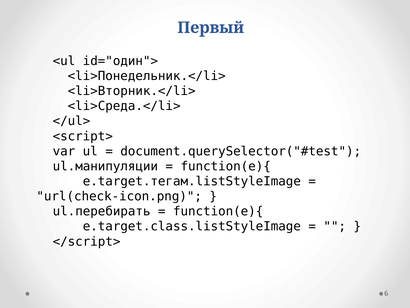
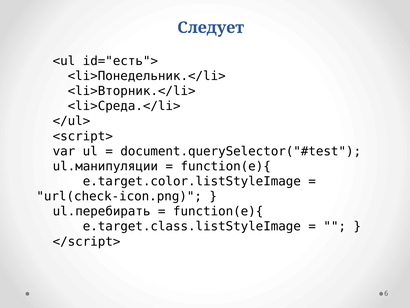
Первый: Первый -> Следует (211, 28)
id="один">: id="один"> -> id="есть"> (120, 61)
e.target.тегам.listStyleImage: e.target.тегам.listStyleImage -> e.target.color.listStyleImage (192, 181)
